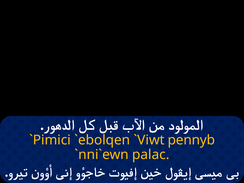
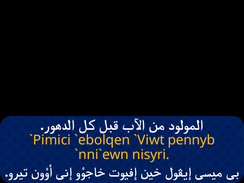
palac: palac -> nisyri (151, 155)
